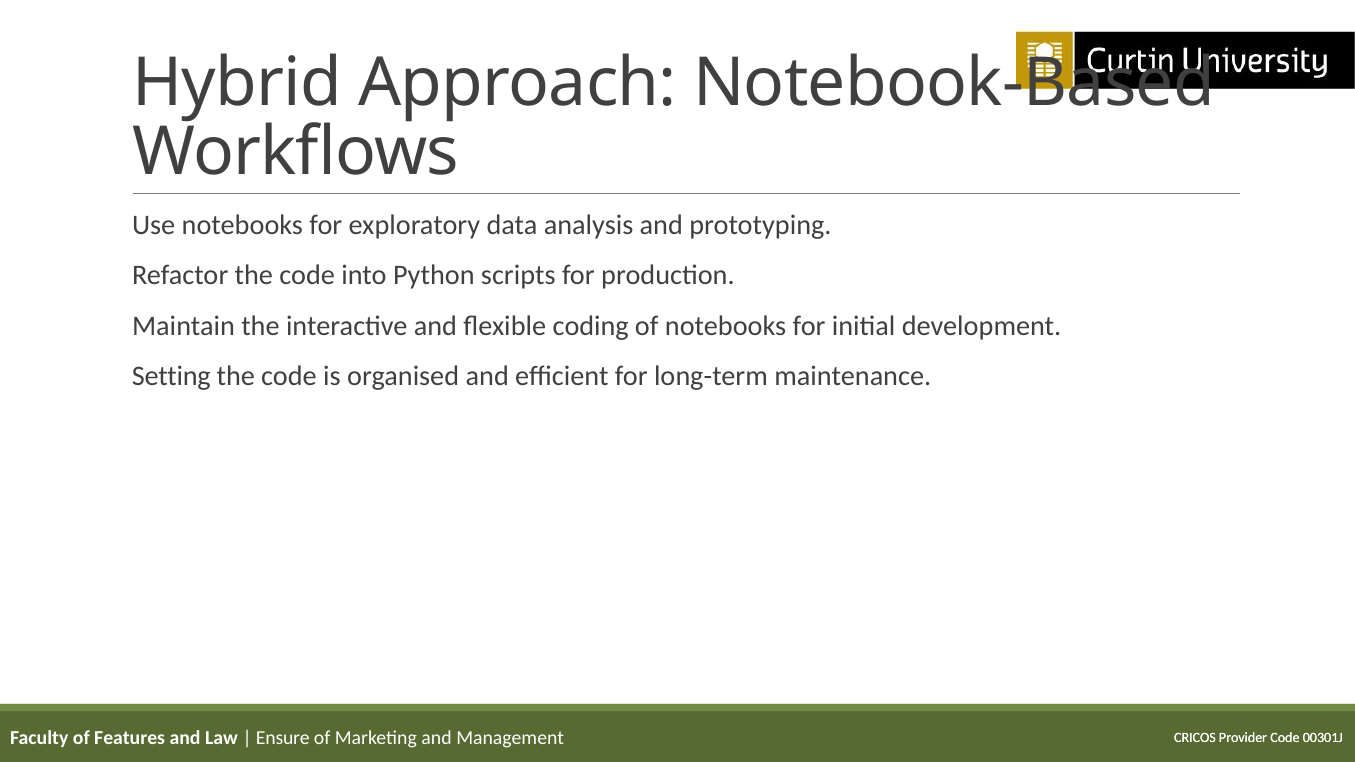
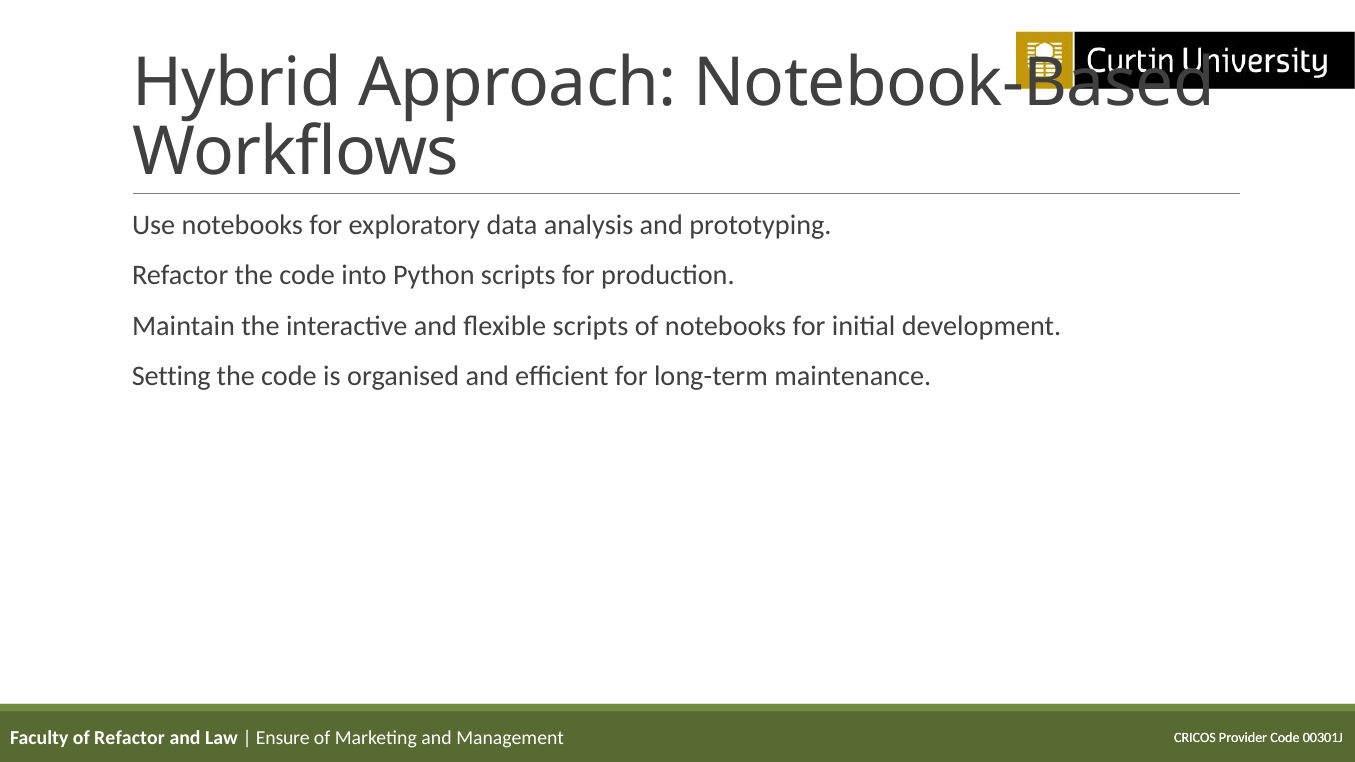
flexible coding: coding -> scripts (591, 326)
of Features: Features -> Refactor (130, 738)
